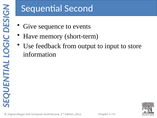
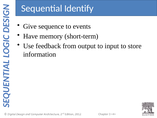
Second: Second -> Identify (79, 8)
